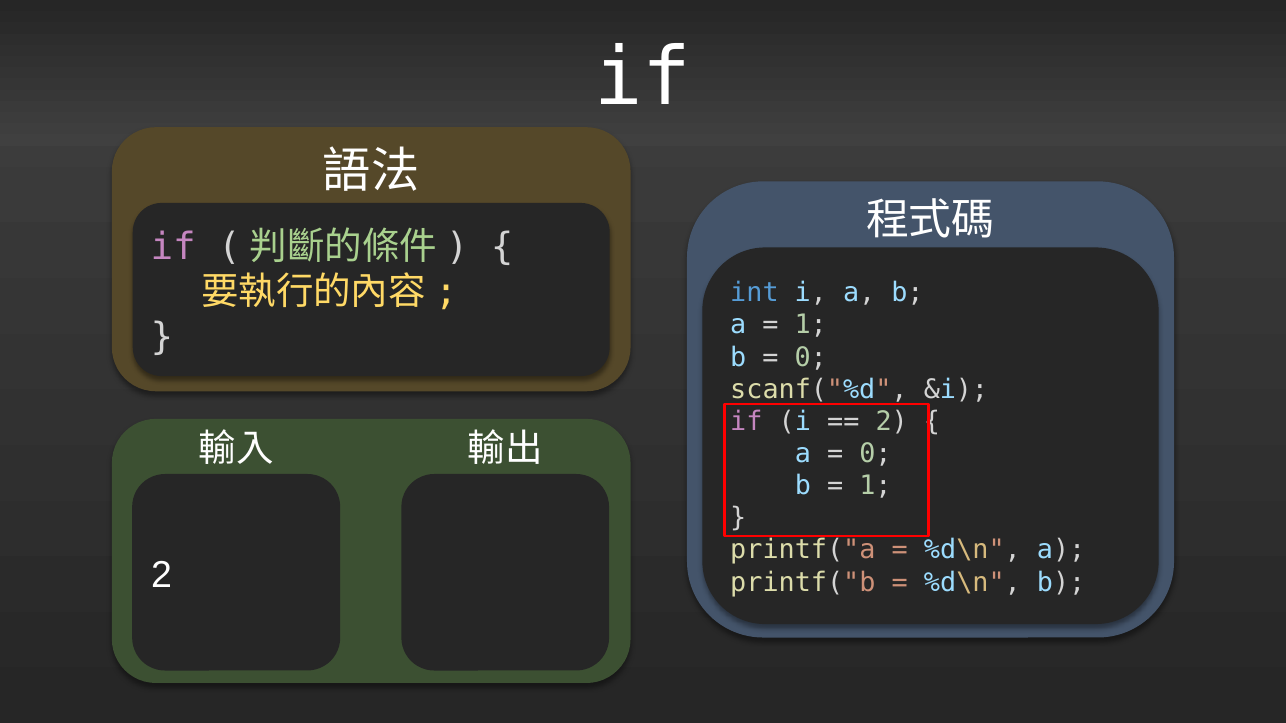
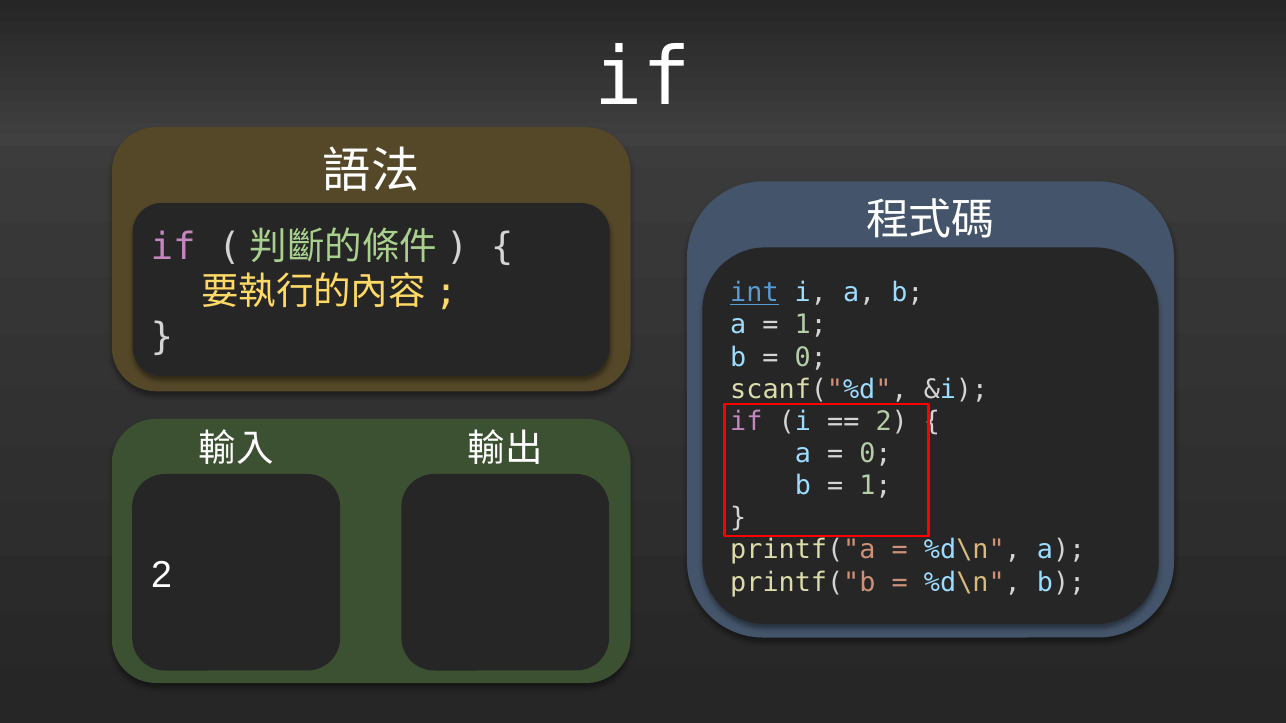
int underline: none -> present (754, 293)
